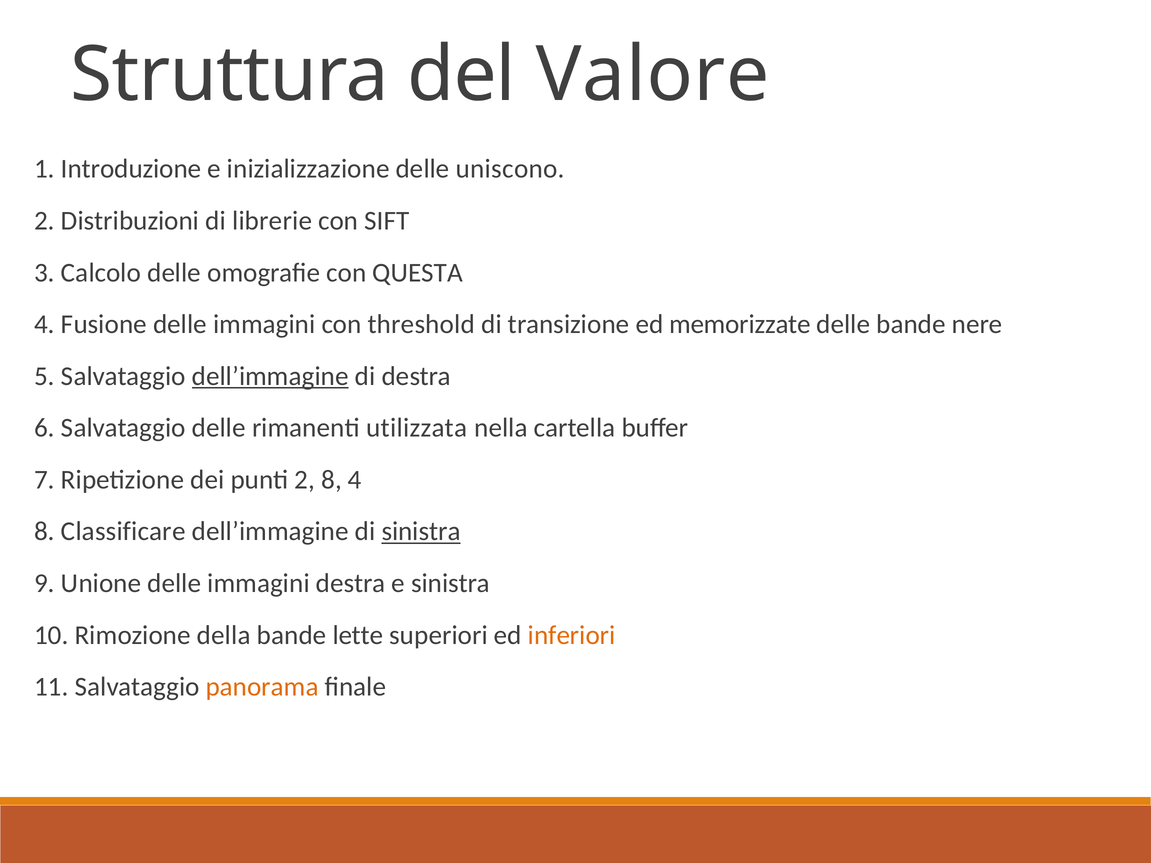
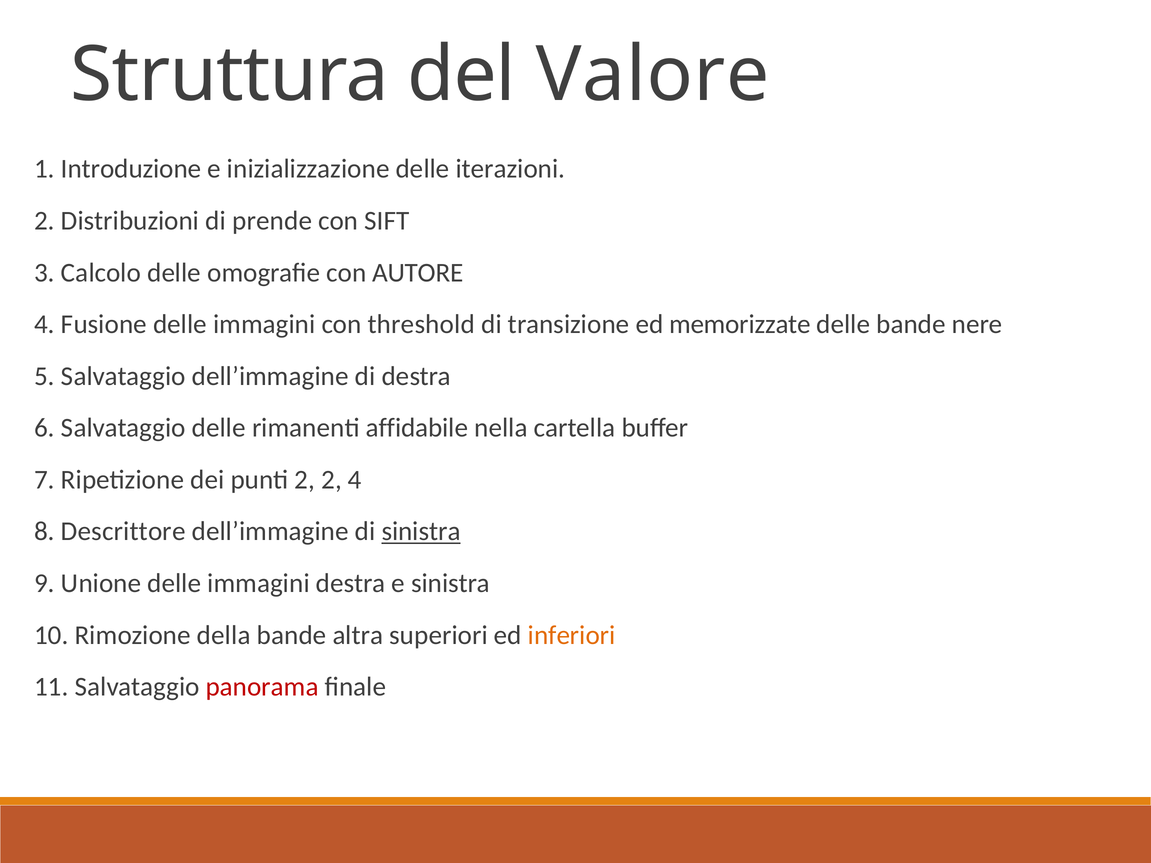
uniscono: uniscono -> iterazioni (510, 169)
librerie: librerie -> prende (272, 221)
QUESTA: QUESTA -> AUTORE (418, 273)
dell’immagine underline: present -> none (270, 376)
utilizzata: utilizzata -> affidabile (417, 428)
2 8: 8 -> 2 (332, 480)
Classificare: Classificare -> Descrittore (123, 532)
lette: lette -> altra (358, 635)
panorama colour: orange -> red (262, 687)
